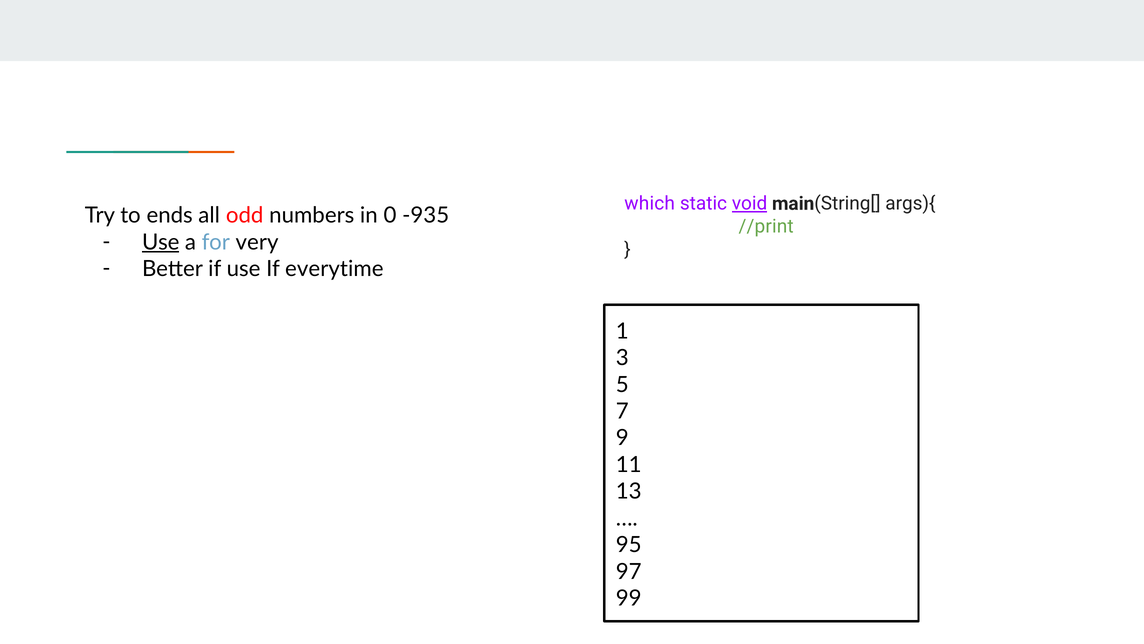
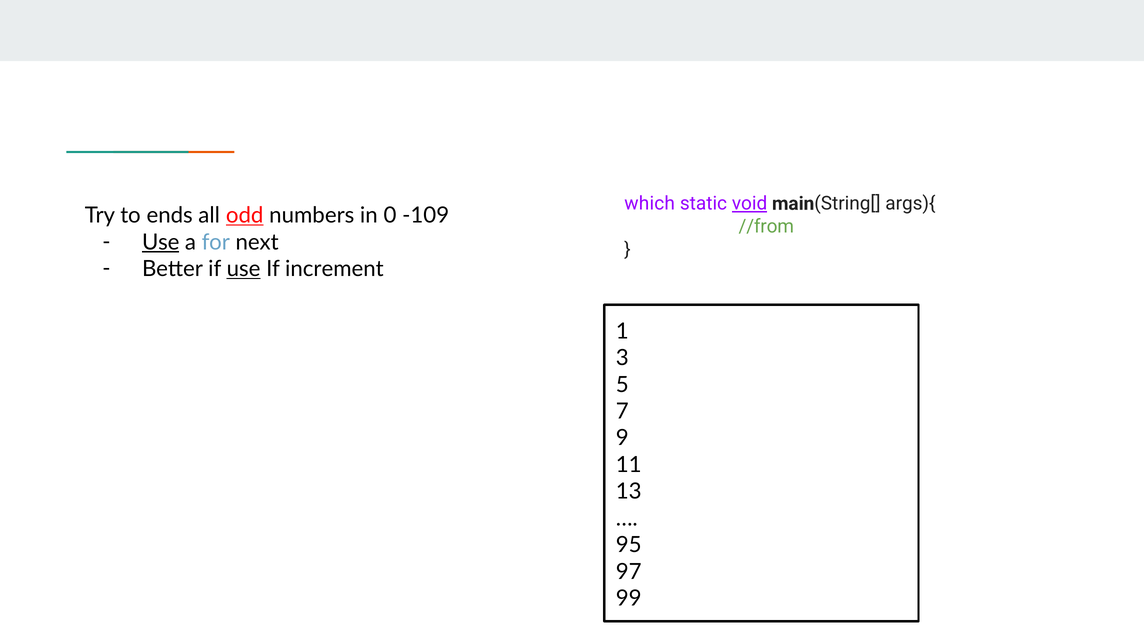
odd underline: none -> present (245, 215)
-935: -935 -> -109 (426, 215)
//print: //print -> //from (766, 226)
very: very -> next (257, 242)
use underline: none -> present (244, 269)
everytime: everytime -> increment (334, 269)
